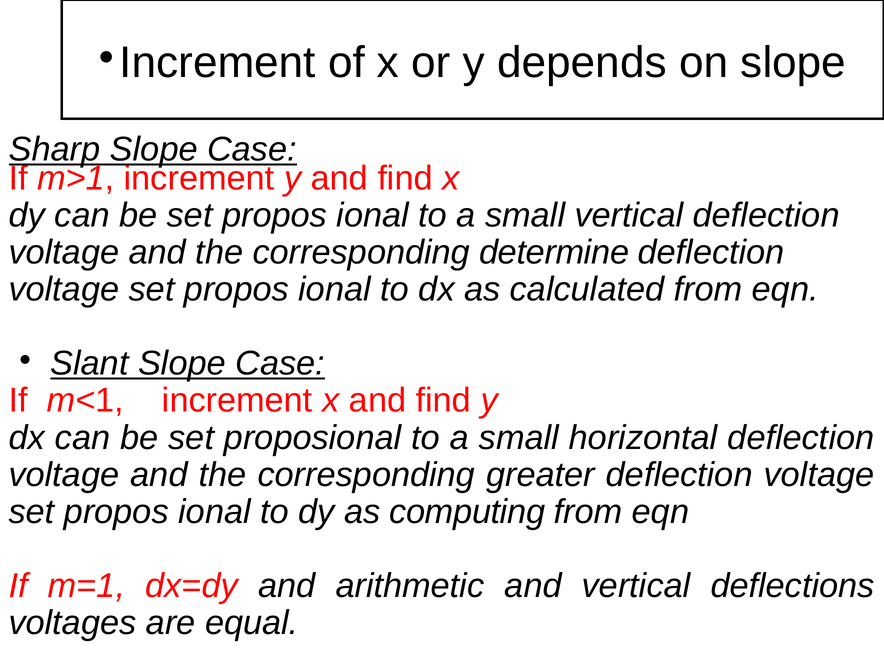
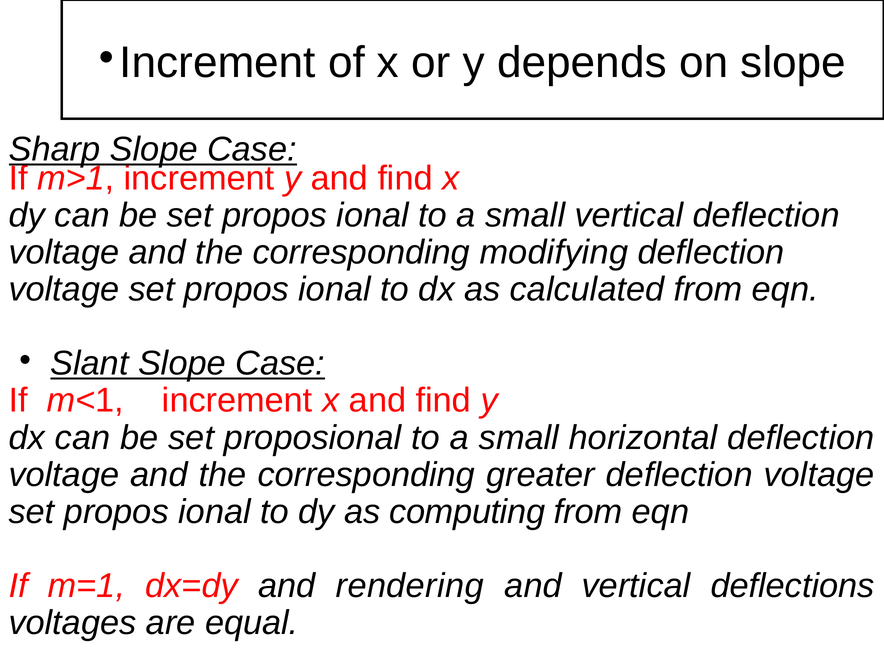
determine: determine -> modifying (554, 252)
arithmetic: arithmetic -> rendering (410, 586)
